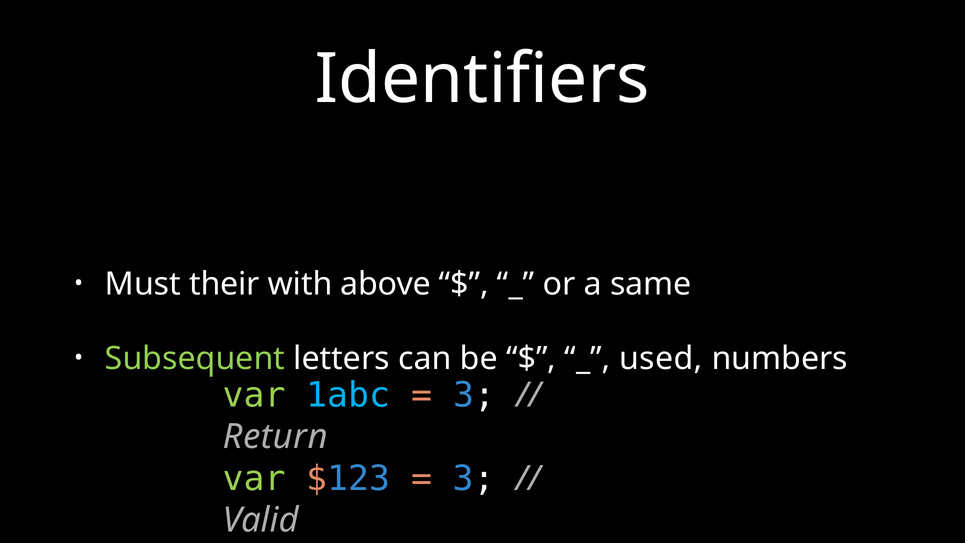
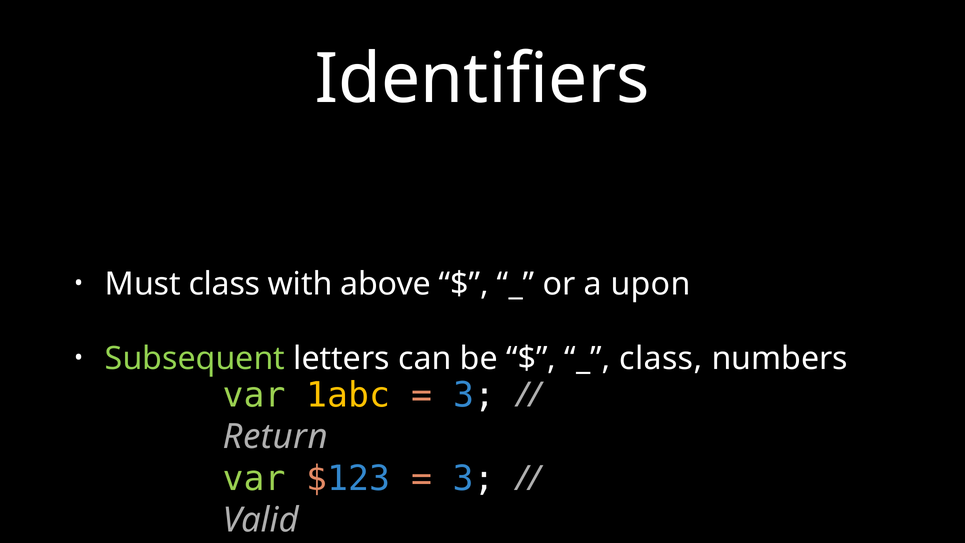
Must their: their -> class (224, 284)
same: same -> upon (651, 284)
used: used -> class (661, 359)
1abc colour: light blue -> yellow (348, 395)
